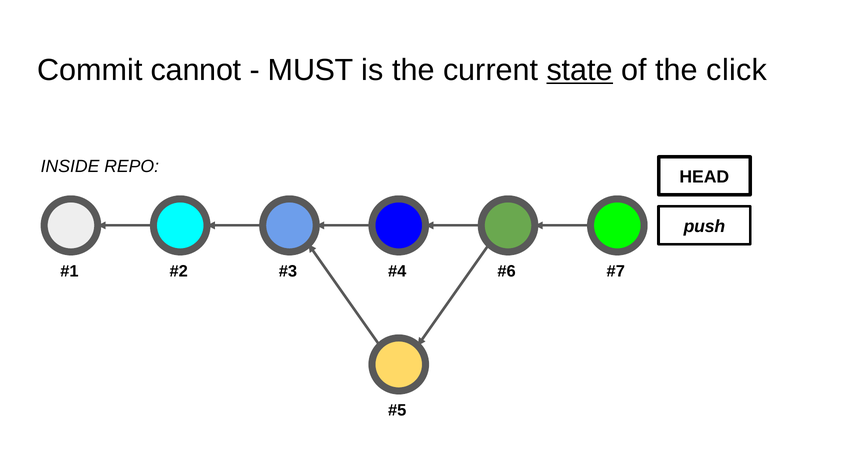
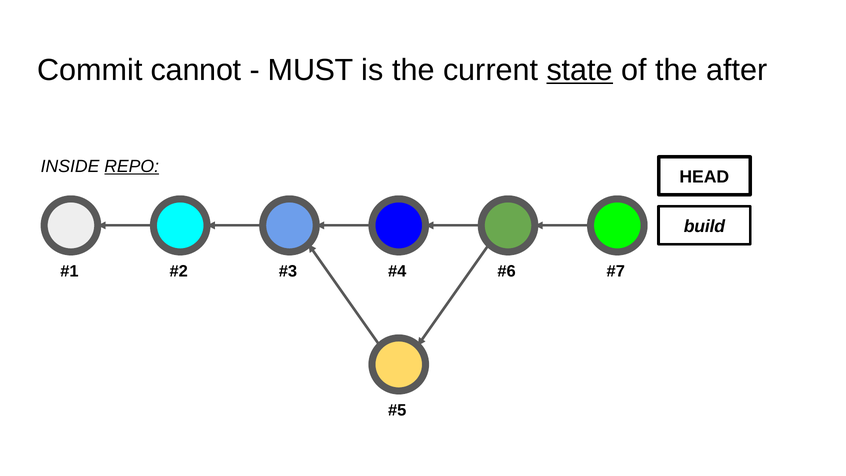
click: click -> after (737, 70)
REPO underline: none -> present (132, 166)
push: push -> build (704, 226)
